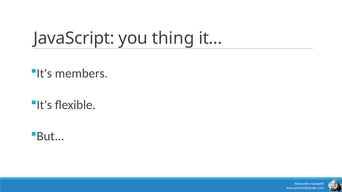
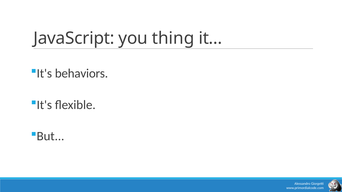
members: members -> behaviors (81, 73)
